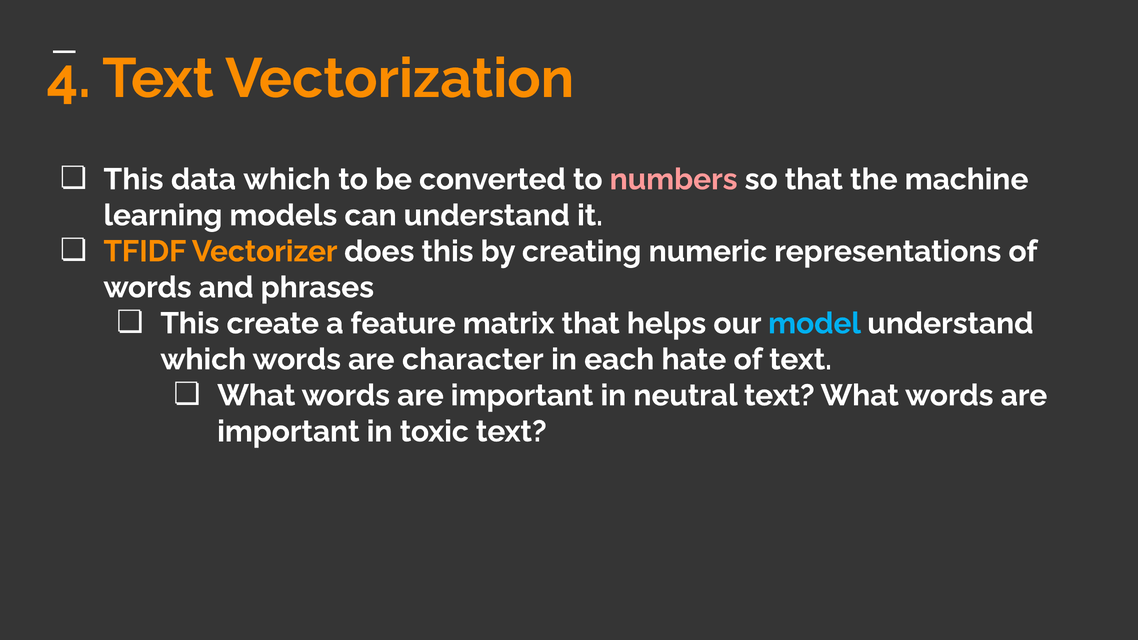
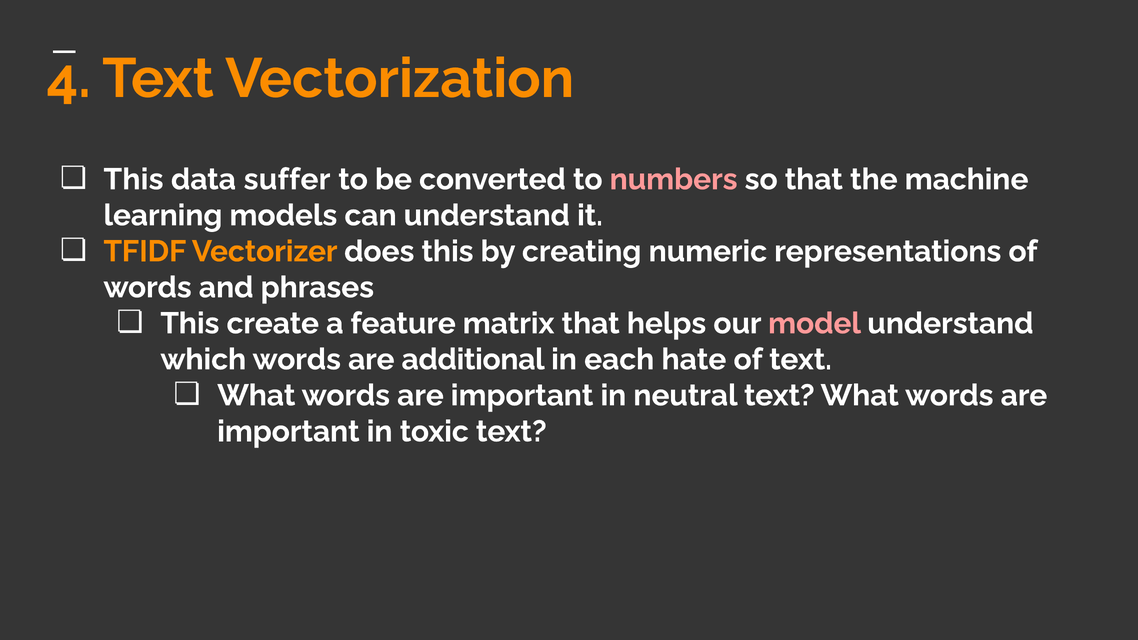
data which: which -> suffer (287, 179)
model colour: light blue -> pink (815, 324)
character: character -> additional (473, 360)
